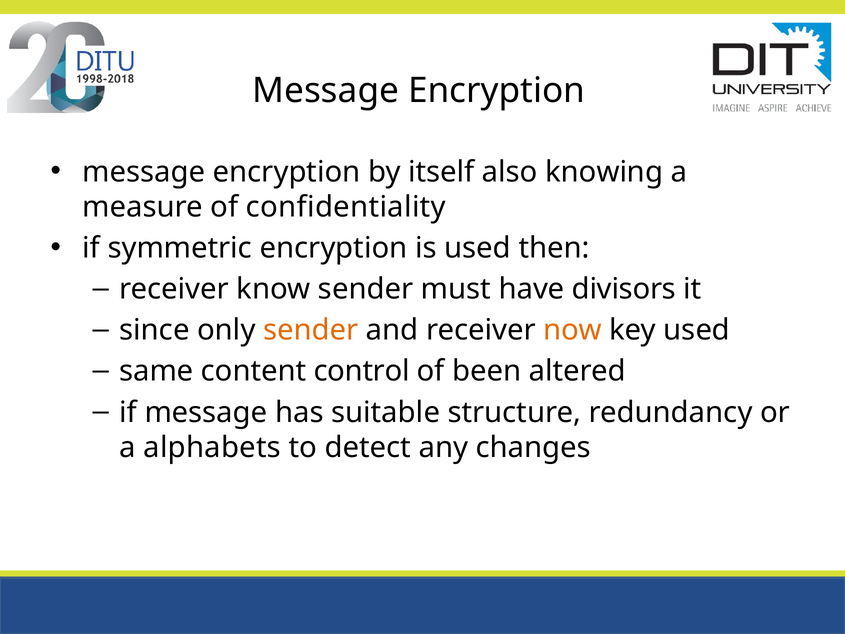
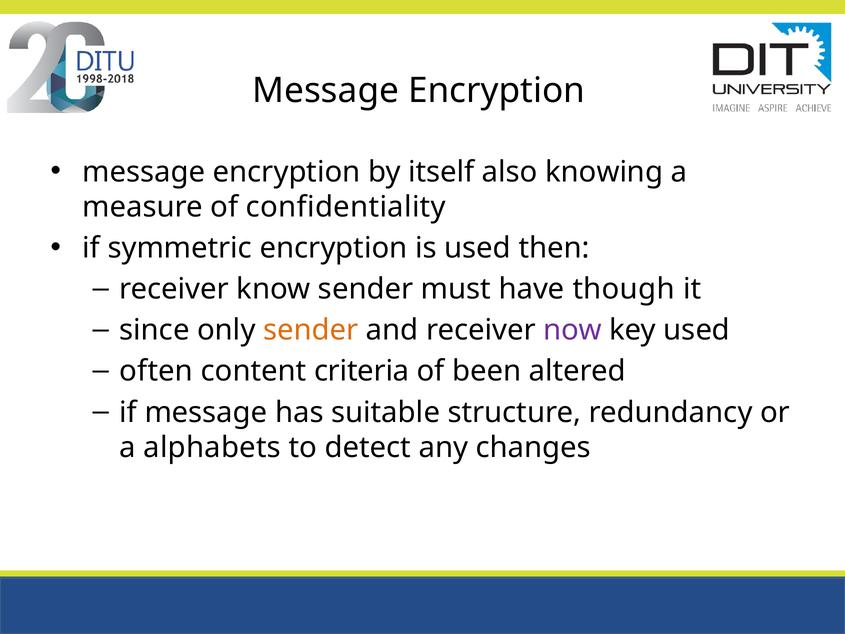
divisors: divisors -> though (624, 289)
now colour: orange -> purple (573, 330)
same: same -> often (156, 371)
control: control -> criteria (362, 371)
